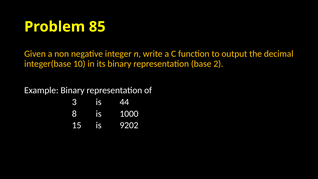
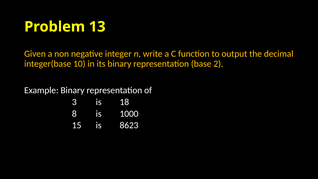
85: 85 -> 13 (97, 27)
44: 44 -> 18 (124, 102)
9202: 9202 -> 8623 (129, 125)
